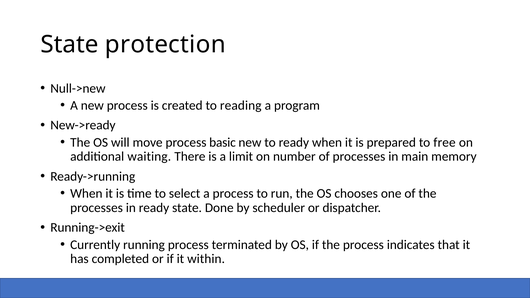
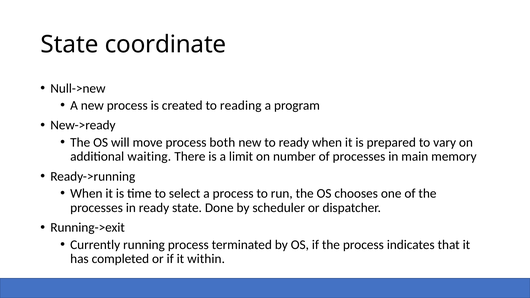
protection: protection -> coordinate (166, 45)
basic: basic -> both (222, 142)
free: free -> vary (445, 142)
